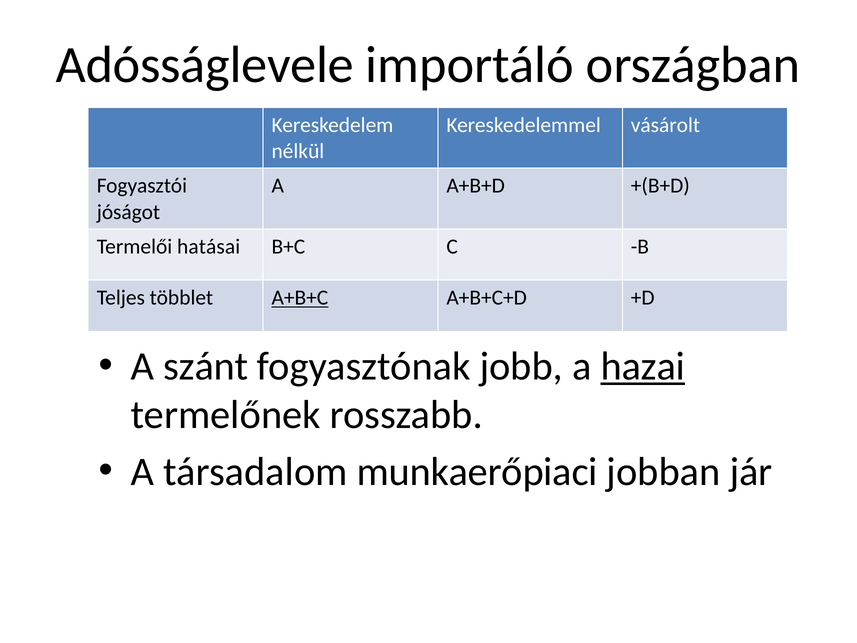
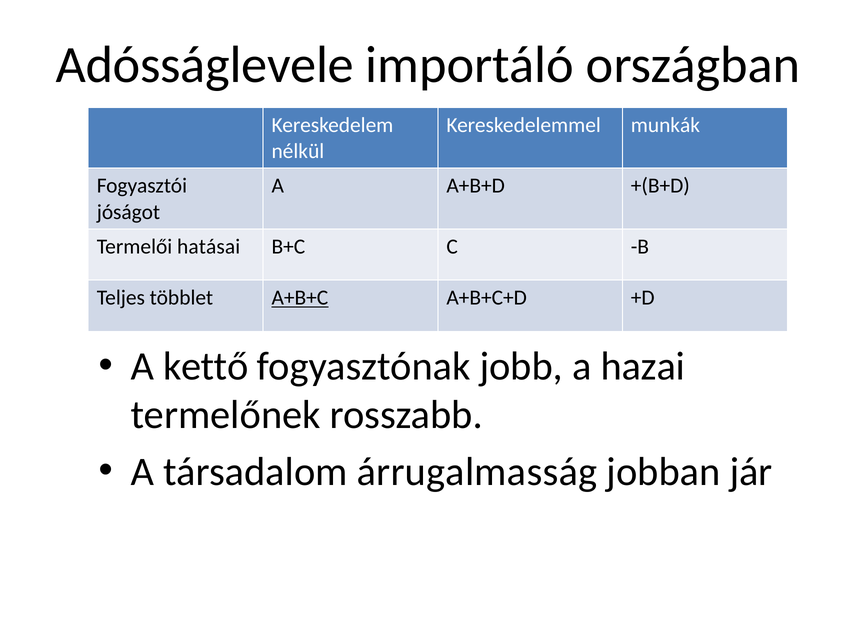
vásárolt: vásárolt -> munkák (665, 125)
szánt: szánt -> kettő (206, 366)
hazai underline: present -> none (643, 366)
munkaerőpiaci: munkaerőpiaci -> árrugalmasság (477, 472)
